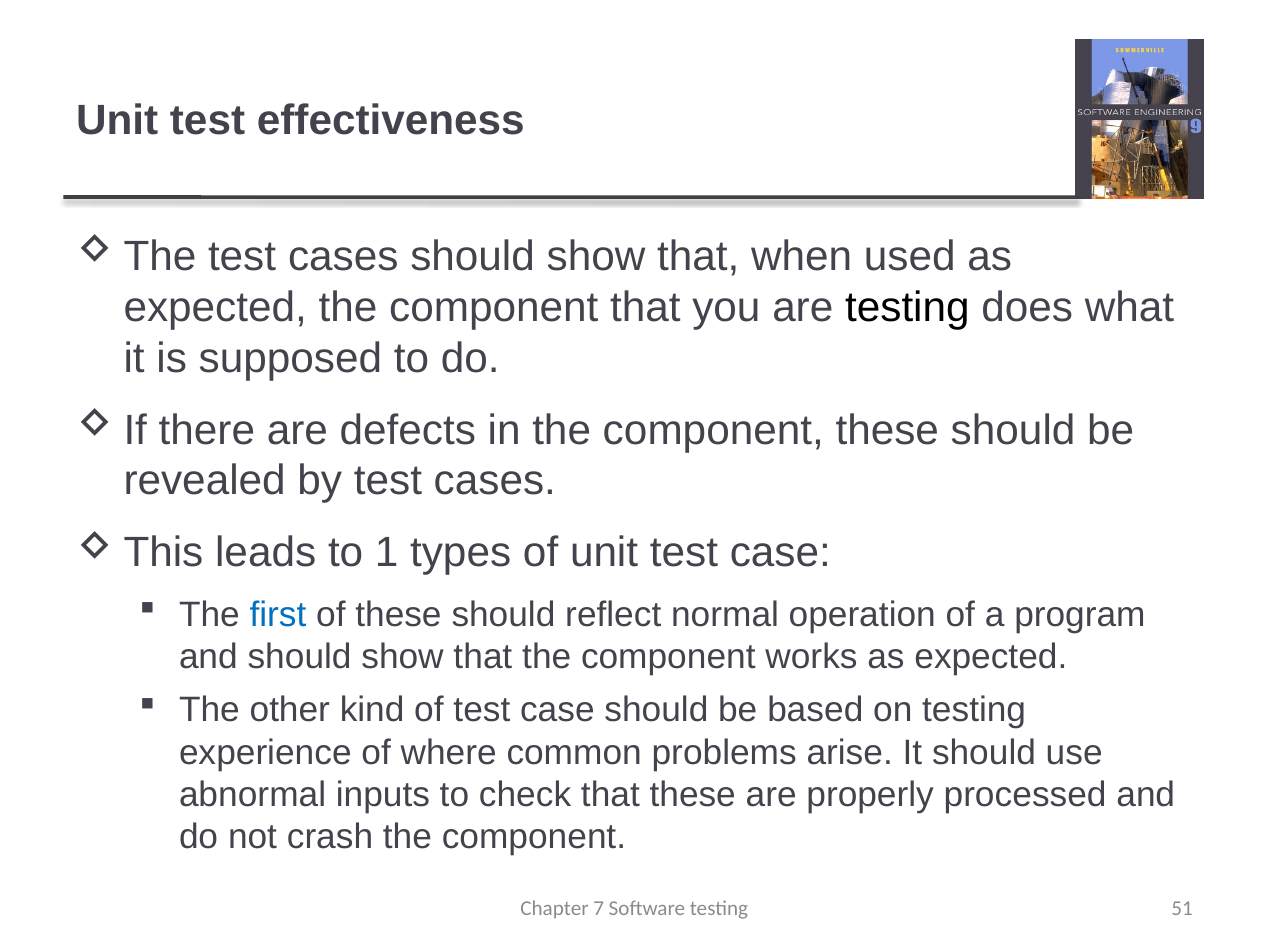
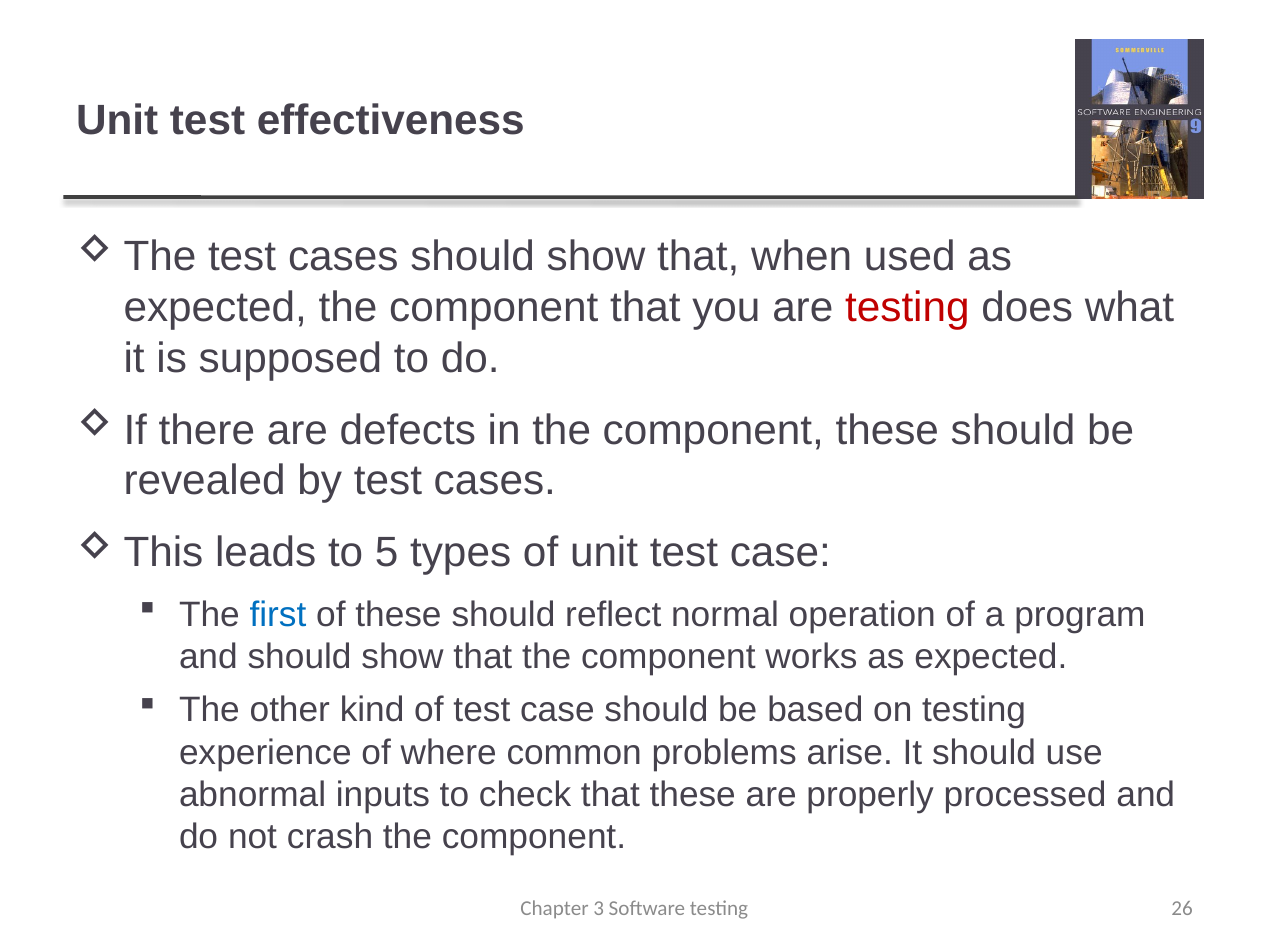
testing colour: black -> red (907, 307)
1: 1 -> 5 (387, 553)
7: 7 -> 3 (599, 909)
51: 51 -> 26 (1182, 909)
